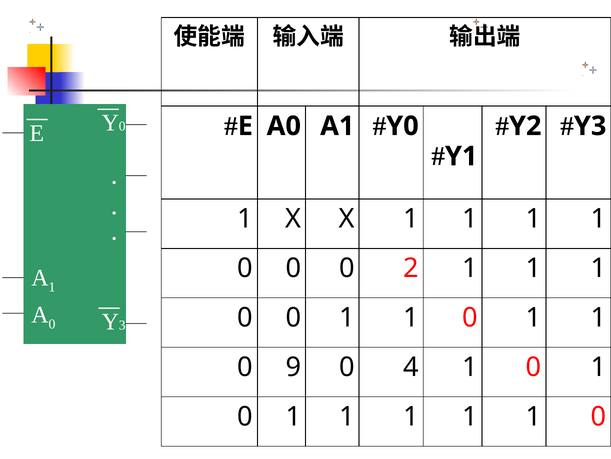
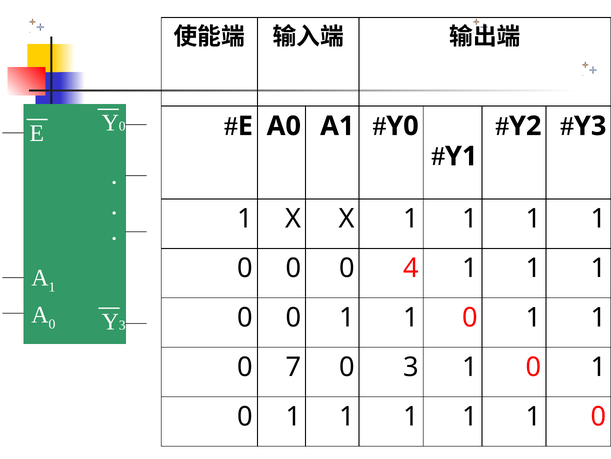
2: 2 -> 4 (411, 268)
9: 9 -> 7 (293, 367)
0 4: 4 -> 3 (411, 367)
